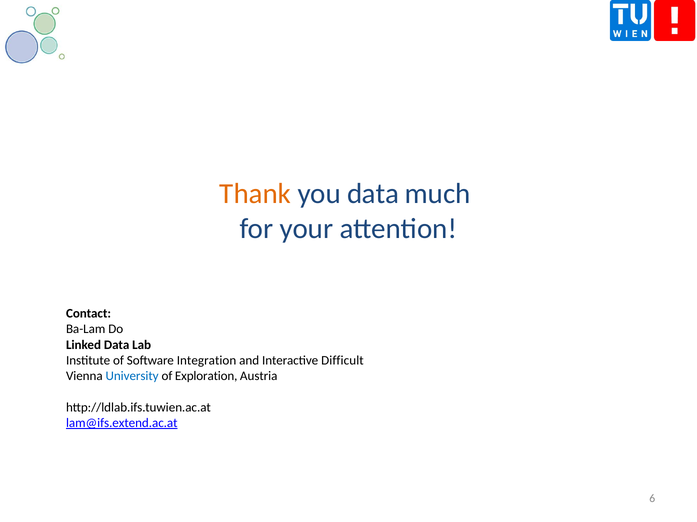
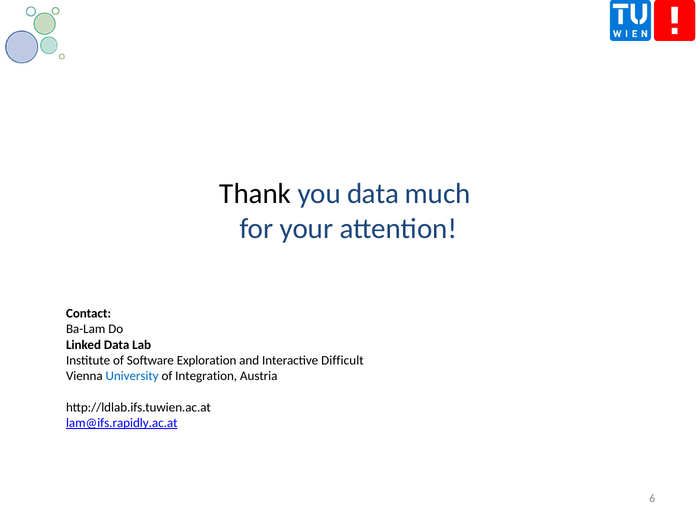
Thank colour: orange -> black (255, 194)
Integration: Integration -> Exploration (207, 361)
Exploration: Exploration -> Integration (206, 377)
lam@ifs.extend.ac.at: lam@ifs.extend.ac.at -> lam@ifs.rapidly.ac.at (122, 424)
